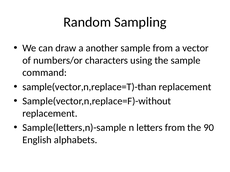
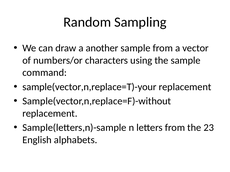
sample(vector,n,replace=T)-than: sample(vector,n,replace=T)-than -> sample(vector,n,replace=T)-your (89, 87)
90: 90 -> 23 (209, 128)
